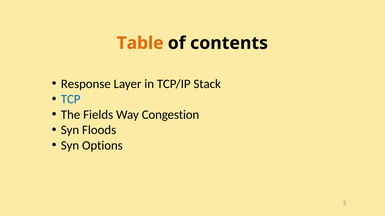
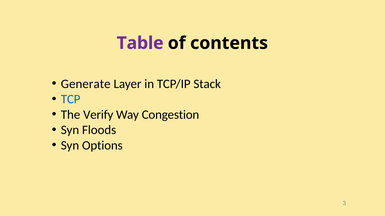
Table colour: orange -> purple (140, 43)
Response: Response -> Generate (86, 84)
Fields: Fields -> Verify (98, 115)
